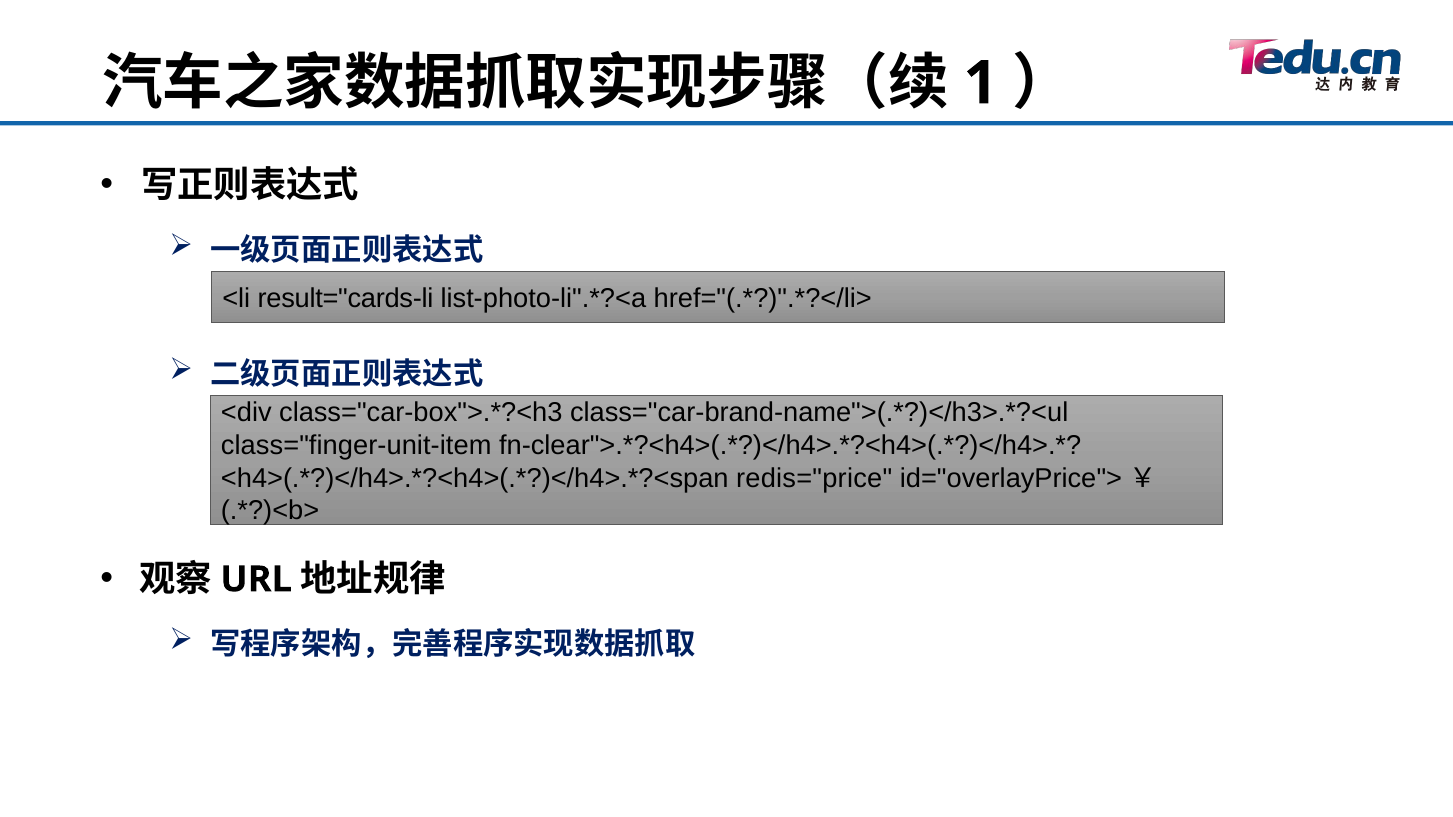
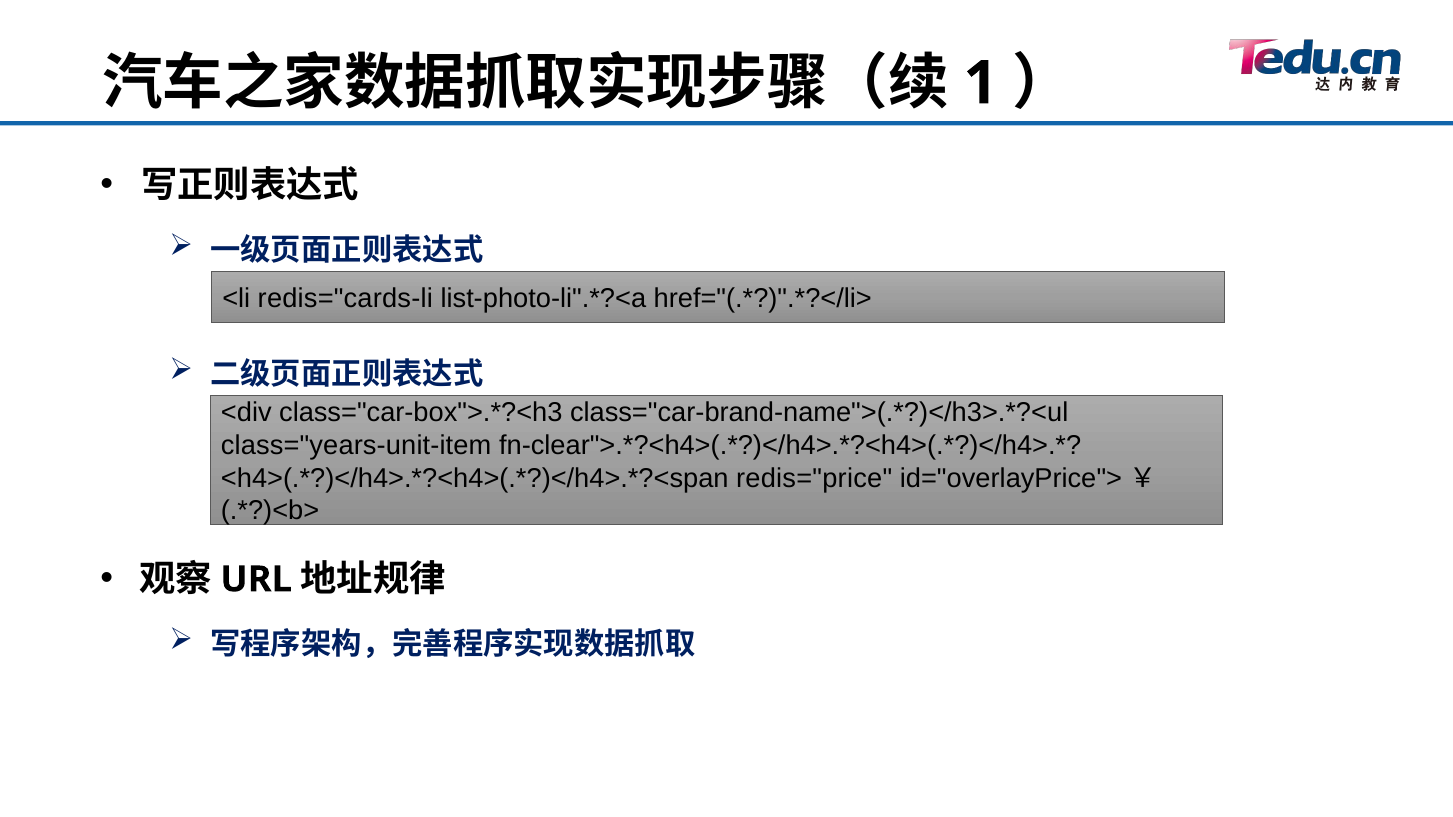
result="cards-li: result="cards-li -> redis="cards-li (345, 299)
class="finger-unit-item: class="finger-unit-item -> class="years-unit-item (356, 446)
